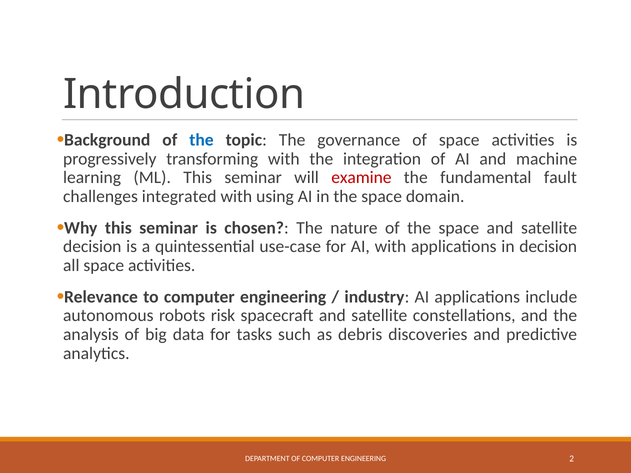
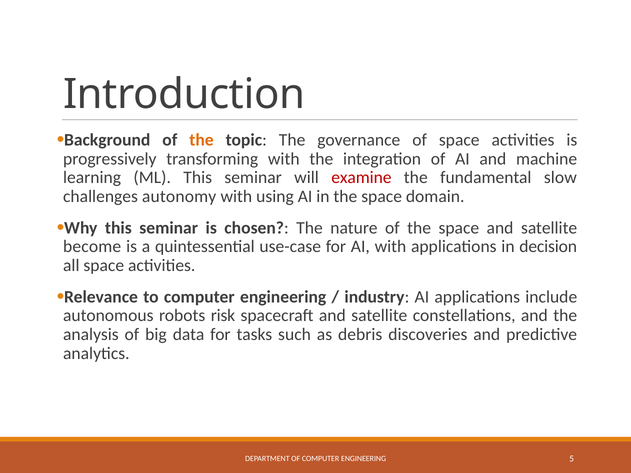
the colour: blue -> orange (201, 140)
fault: fault -> slow (560, 178)
integrated: integrated -> autonomy (179, 197)
decision: decision -> become (92, 247)
2: 2 -> 5 (572, 459)
